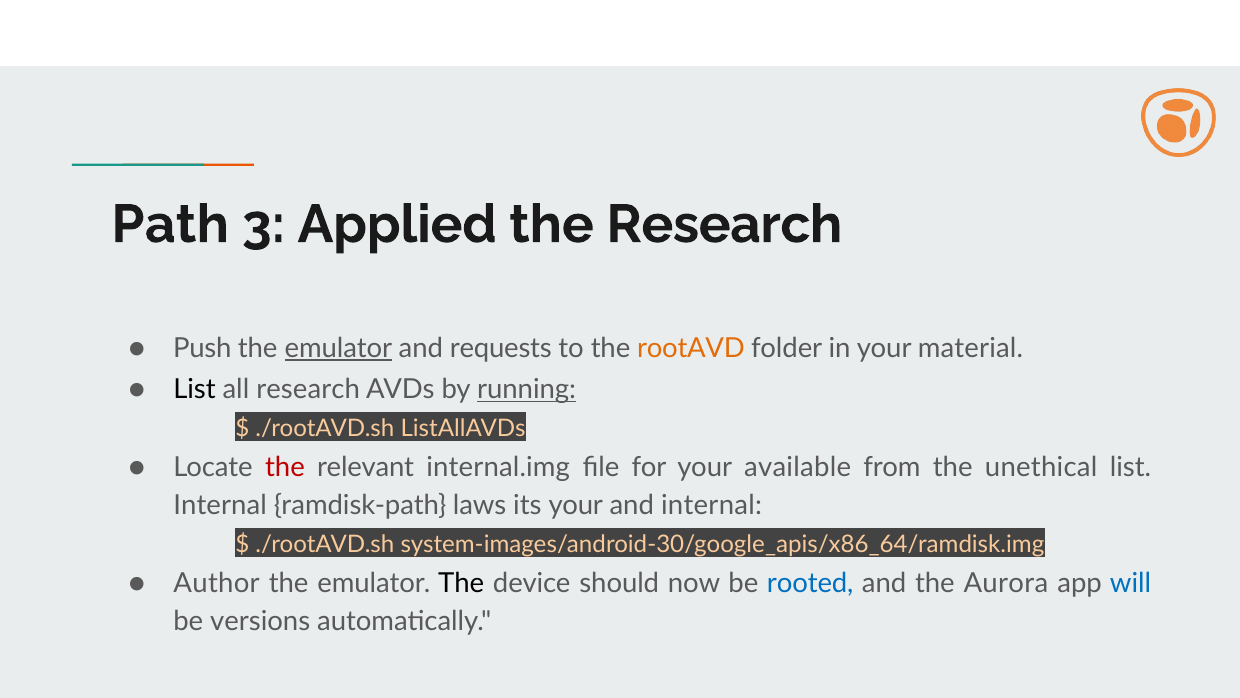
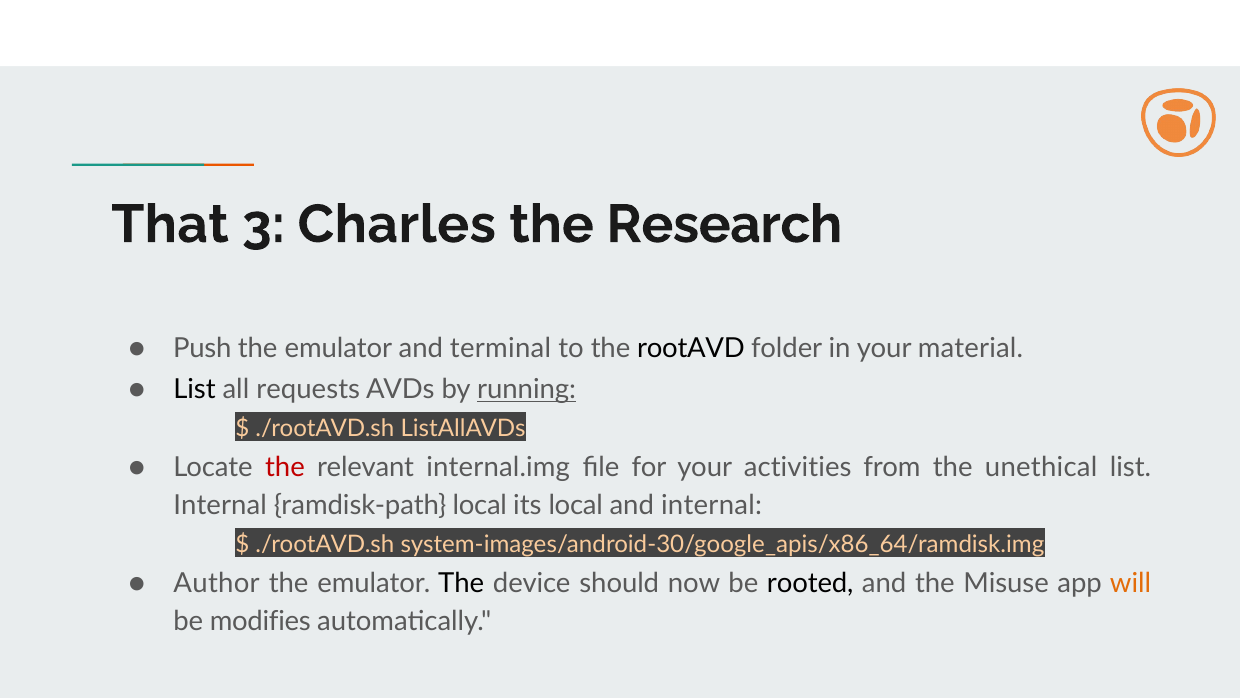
Path: Path -> That (170, 224)
Applied: Applied -> Charles (397, 224)
emulator underline: present -> none (338, 348)
requests: requests -> terminal (501, 348)
rootAVD colour: orange -> black (691, 348)
all research: research -> requests (308, 389)
available: available -> activities (798, 467)
ramdisk-path laws: laws -> local (480, 505)
its your: your -> local (576, 505)
rooted colour: blue -> black (810, 583)
Aurora: Aurora -> Misuse (1006, 583)
will colour: blue -> orange (1131, 583)
versions: versions -> modifies (260, 621)
